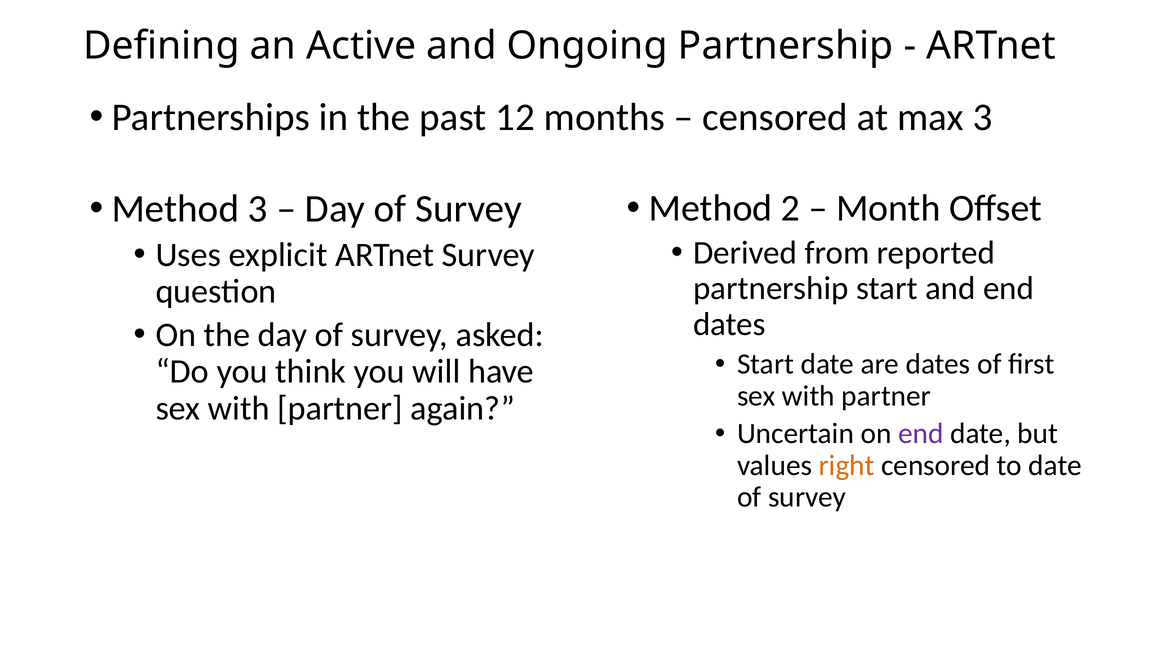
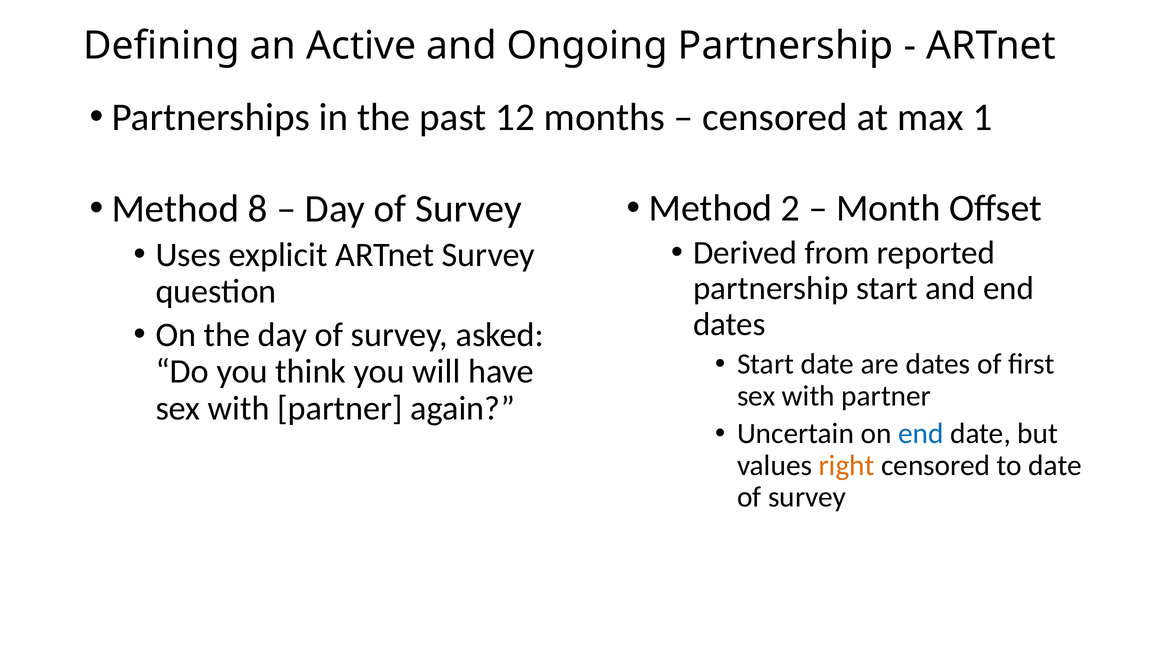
max 3: 3 -> 1 (983, 117)
Method 3: 3 -> 8 (258, 209)
end colour: purple -> blue (921, 433)
